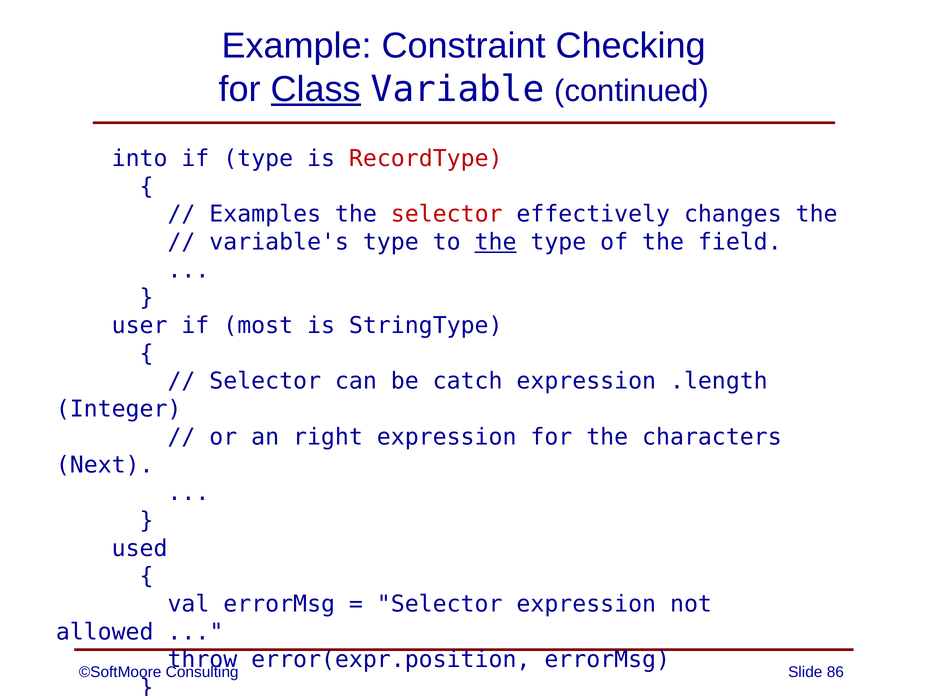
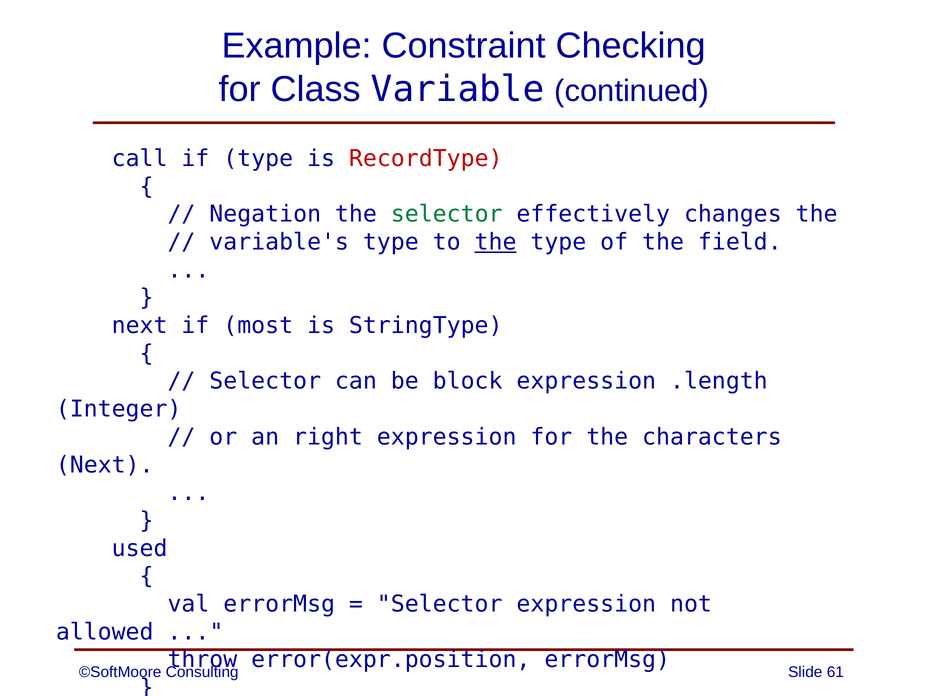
Class underline: present -> none (316, 89)
into: into -> call (140, 159)
Examples: Examples -> Negation (265, 214)
selector colour: red -> green (447, 214)
user: user -> next (140, 326)
catch: catch -> block (468, 381)
86: 86 -> 61 (835, 672)
